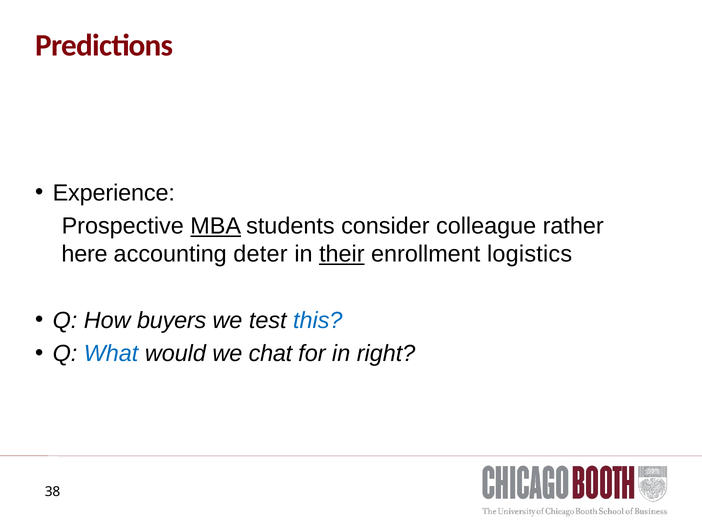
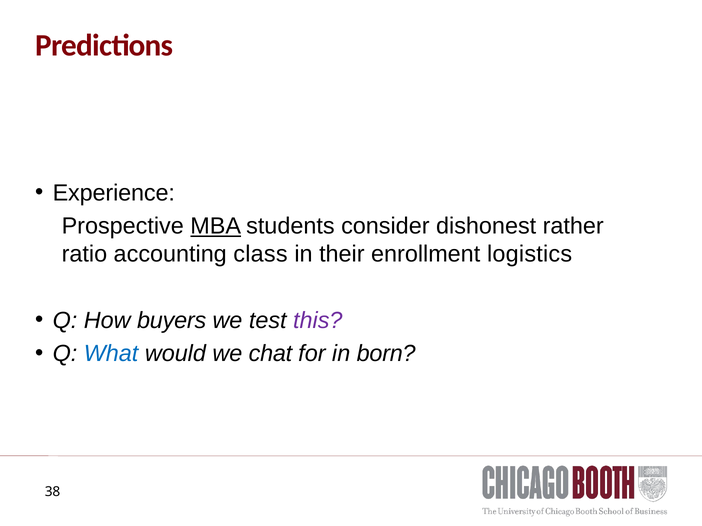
colleague: colleague -> dishonest (486, 226)
here: here -> ratio (84, 254)
deter: deter -> class (260, 254)
their underline: present -> none (342, 254)
this colour: blue -> purple (318, 321)
right: right -> born (386, 354)
